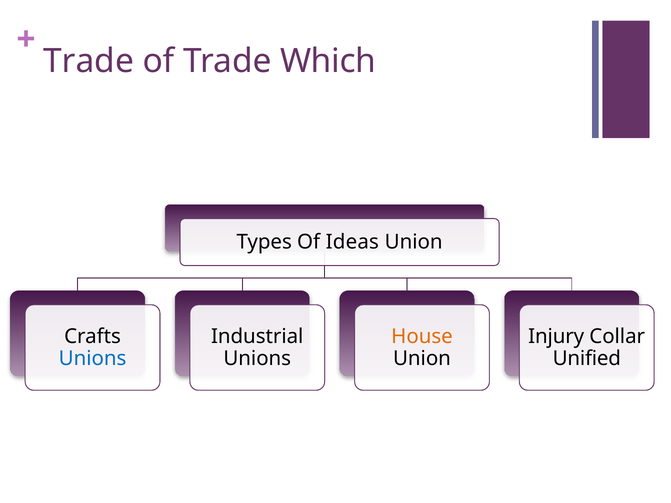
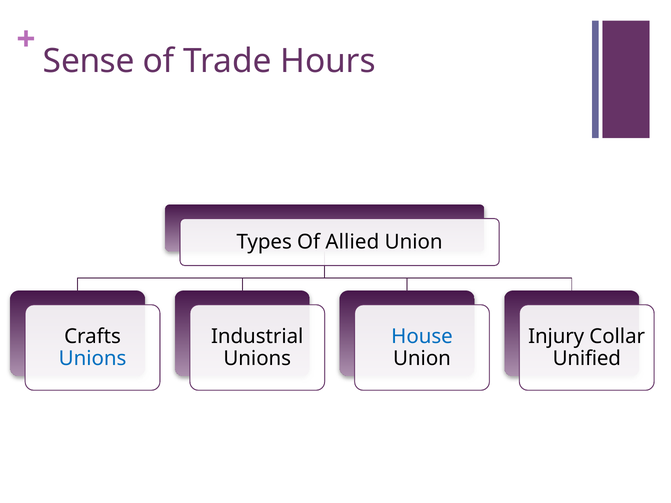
Trade: Trade -> Sense (89, 61)
Which: Which -> Hours (328, 61)
Ideas: Ideas -> Allied (352, 242)
House colour: orange -> blue (422, 336)
